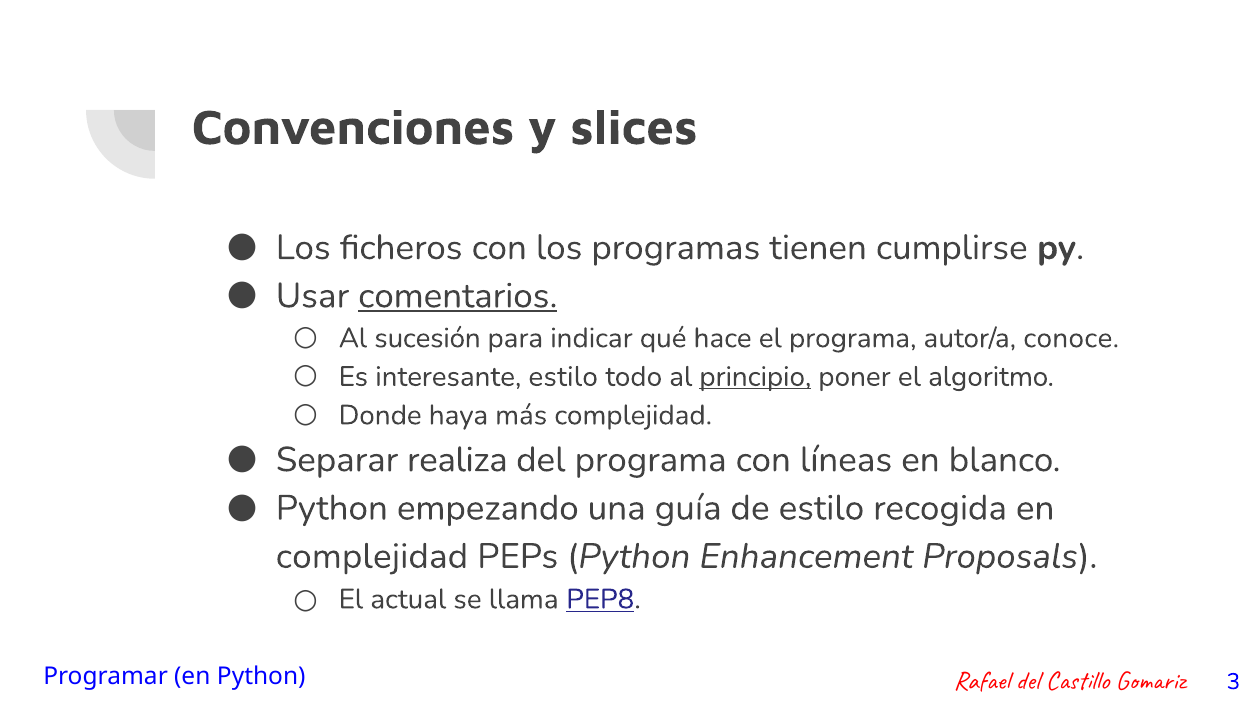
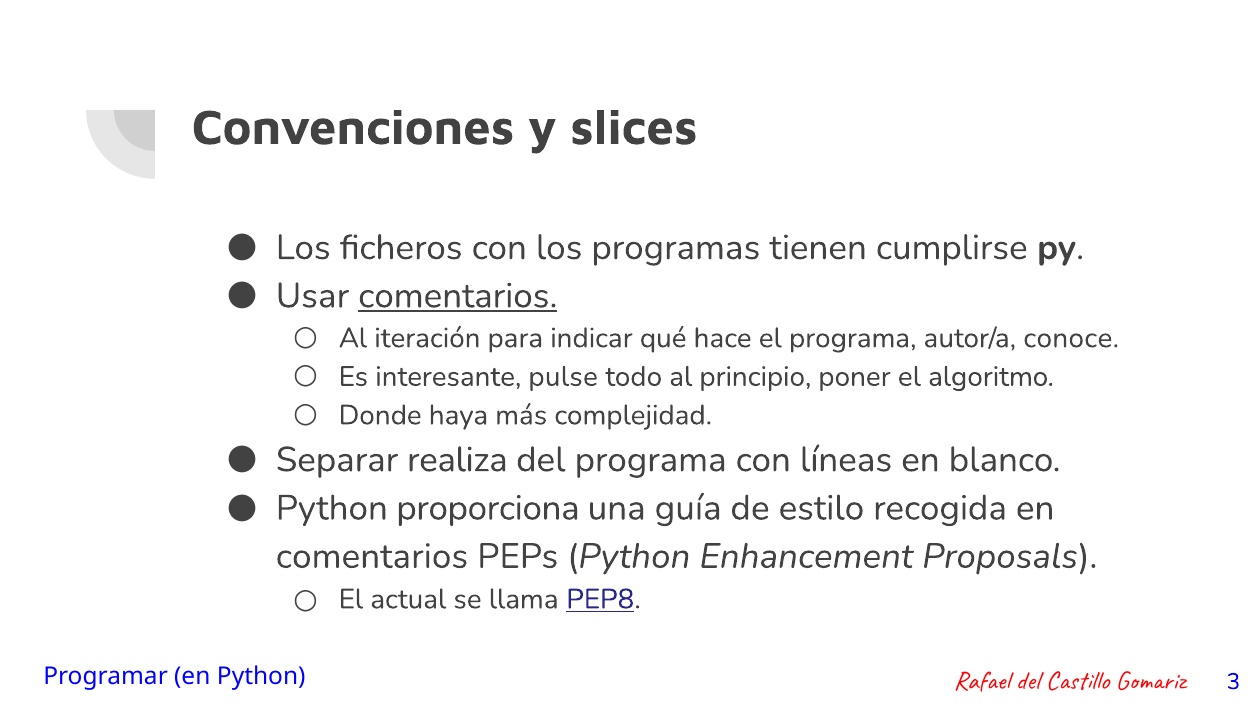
sucesión: sucesión -> iteración (427, 338)
interesante estilo: estilo -> pulse (563, 376)
principio underline: present -> none (755, 376)
empezando: empezando -> proporciona (488, 508)
complejidad: complejidad -> comentarios (372, 556)
